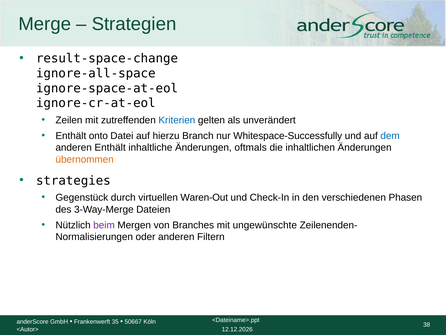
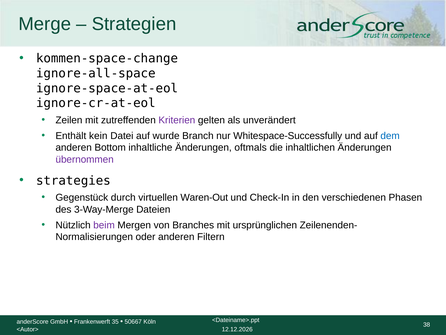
result-space-change: result-space-change -> kommen-space-change (107, 58)
Kriterien colour: blue -> purple (177, 120)
onto: onto -> kein (98, 136)
hierzu: hierzu -> wurde (166, 136)
anderen Enthält: Enthält -> Bottom (110, 147)
übernommen colour: orange -> purple (85, 159)
ungewünschte: ungewünschte -> ursprünglichen (265, 225)
